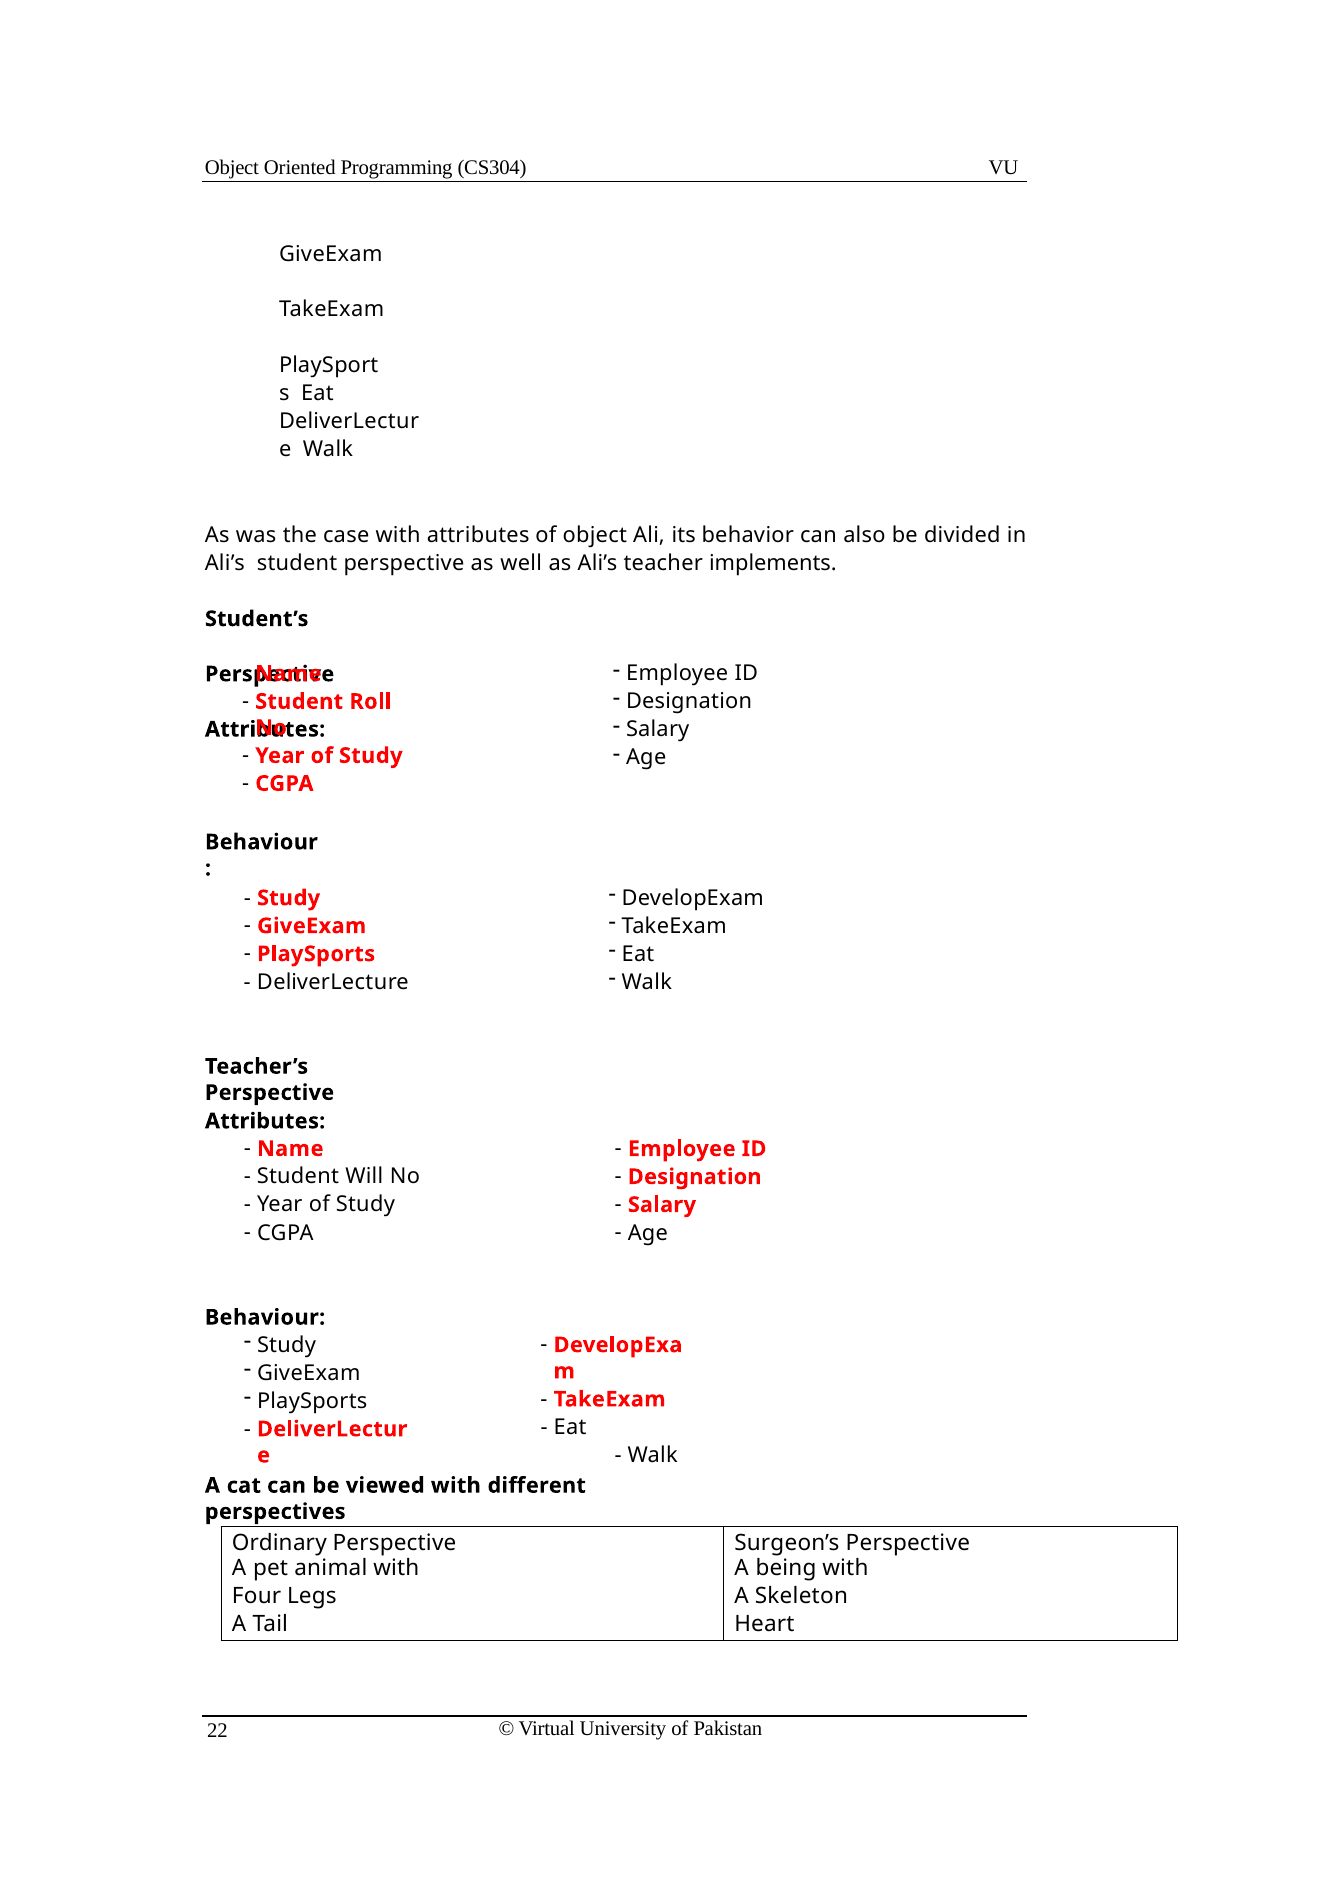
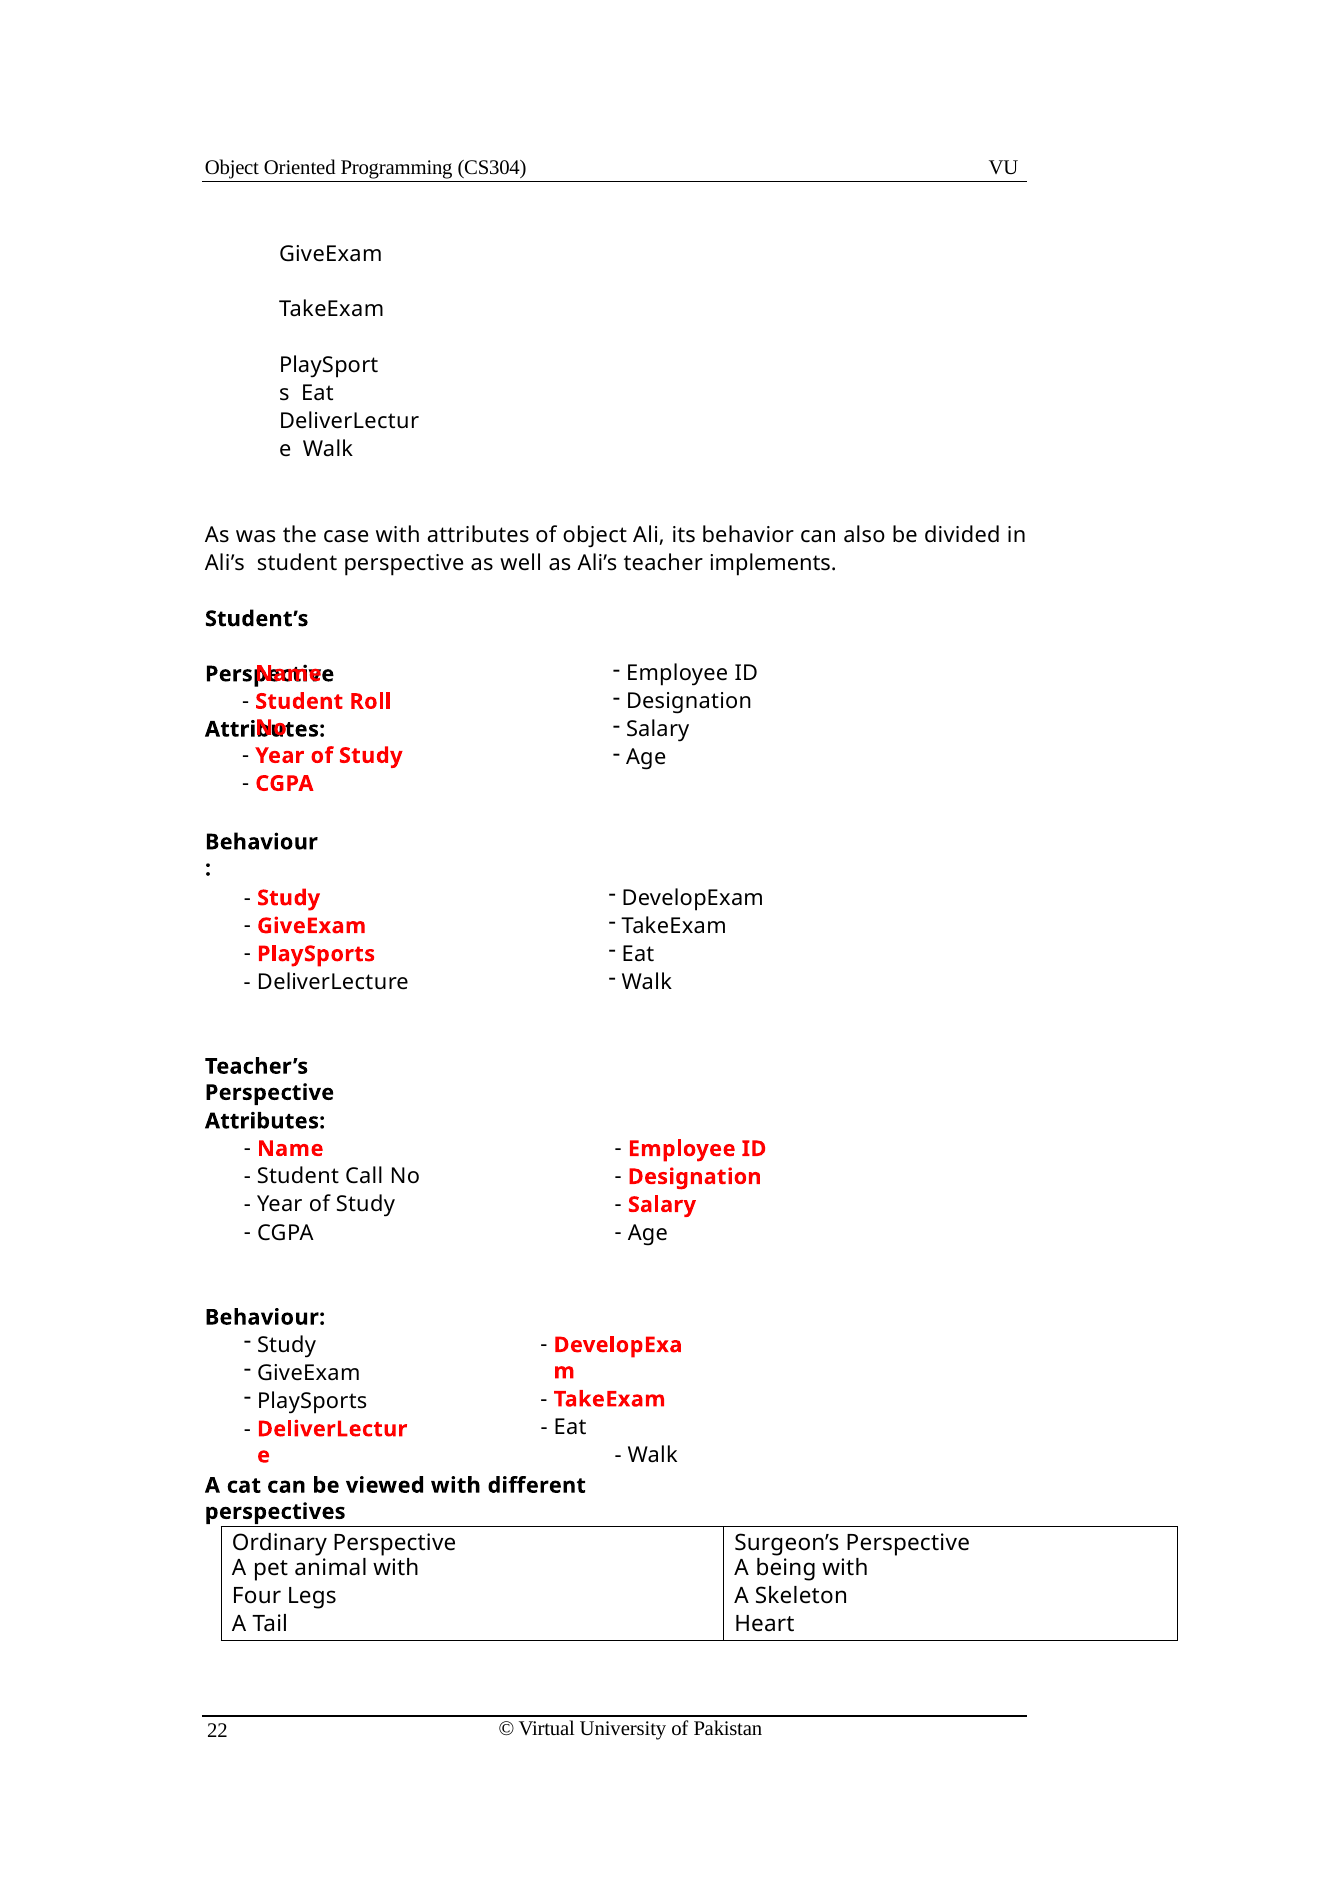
Will: Will -> Call (364, 1177)
